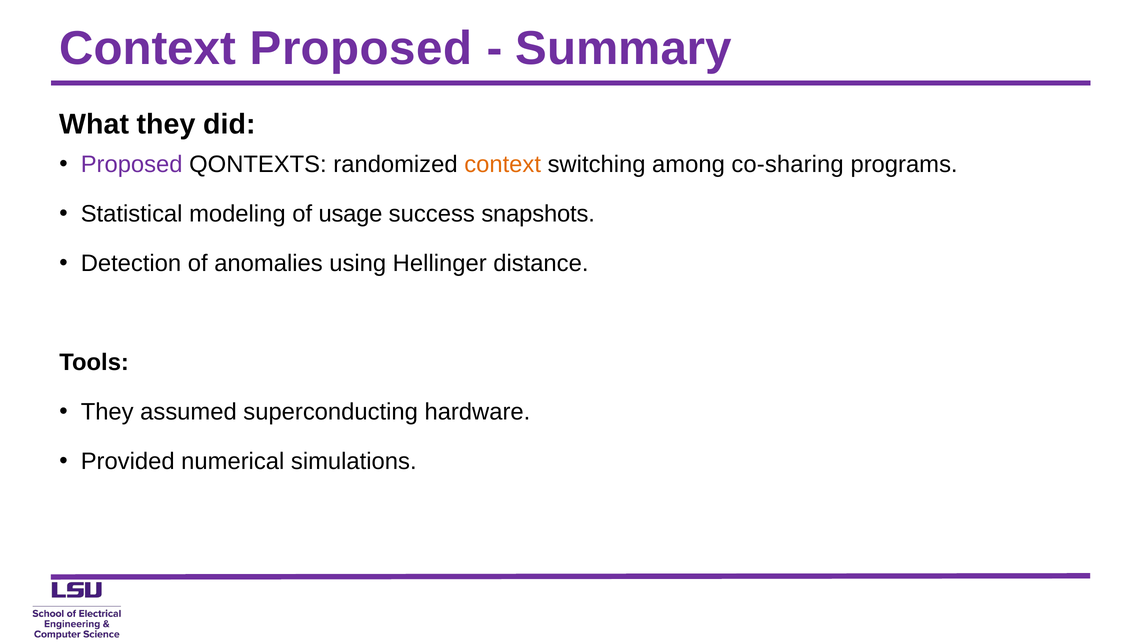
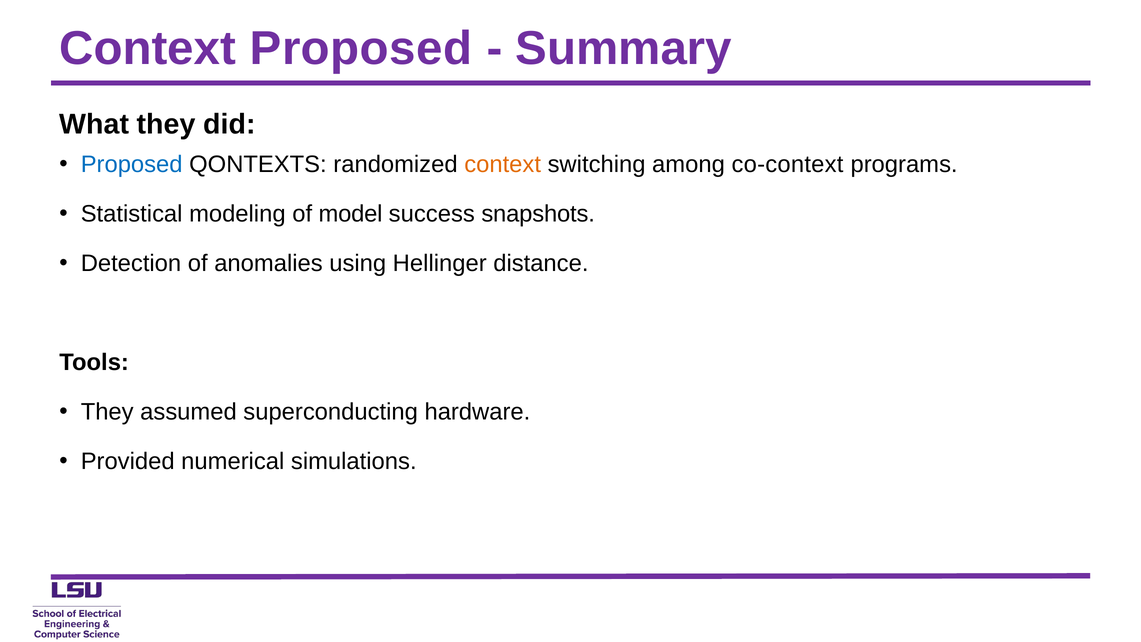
Proposed colour: purple -> blue (132, 165)
co-sharing: co-sharing -> co-context (788, 165)
usage: usage -> model (351, 214)
